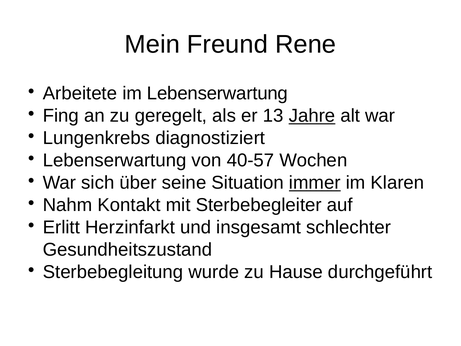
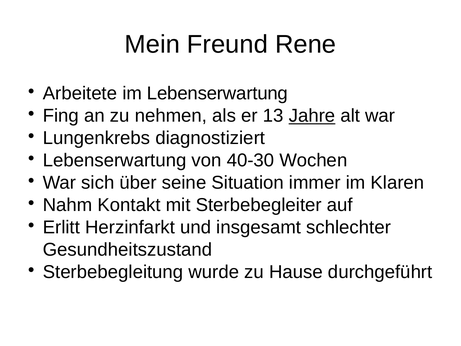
geregelt: geregelt -> nehmen (171, 116)
40-57: 40-57 -> 40-30 (251, 160)
immer underline: present -> none (315, 183)
